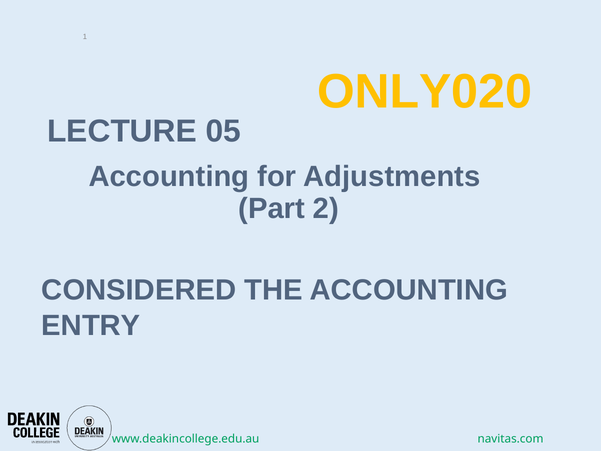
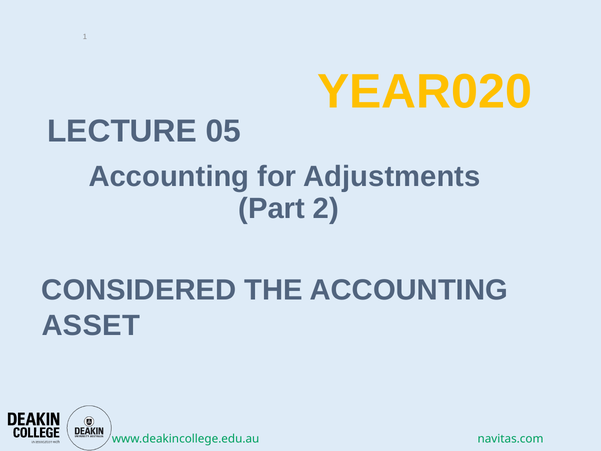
ONLY020: ONLY020 -> YEAR020 (425, 92)
ENTRY: ENTRY -> ASSET (91, 325)
